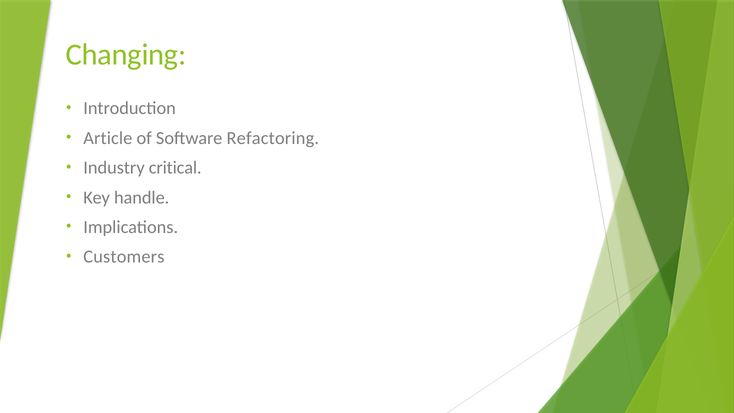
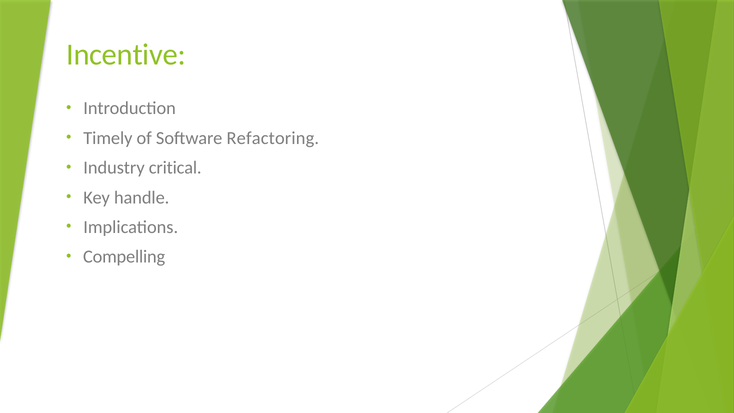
Changing: Changing -> Incentive (126, 54)
Article: Article -> Timely (108, 138)
Customers: Customers -> Compelling (124, 257)
